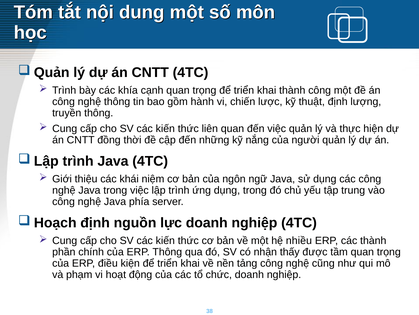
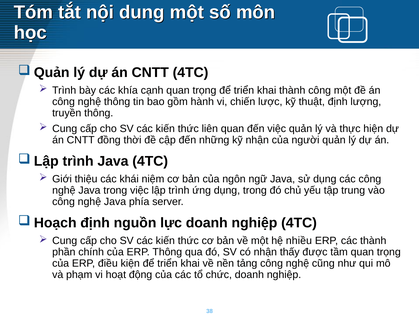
kỹ nắng: nắng -> nhận (257, 140)
